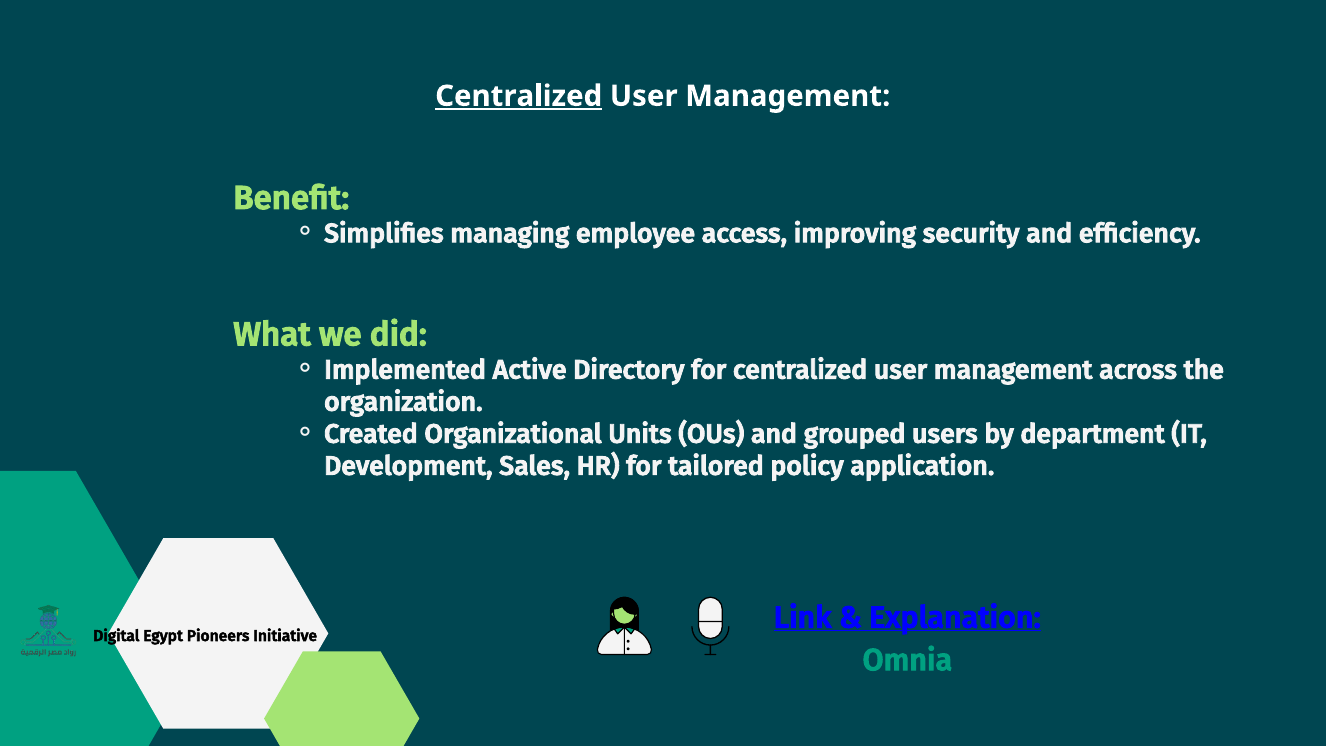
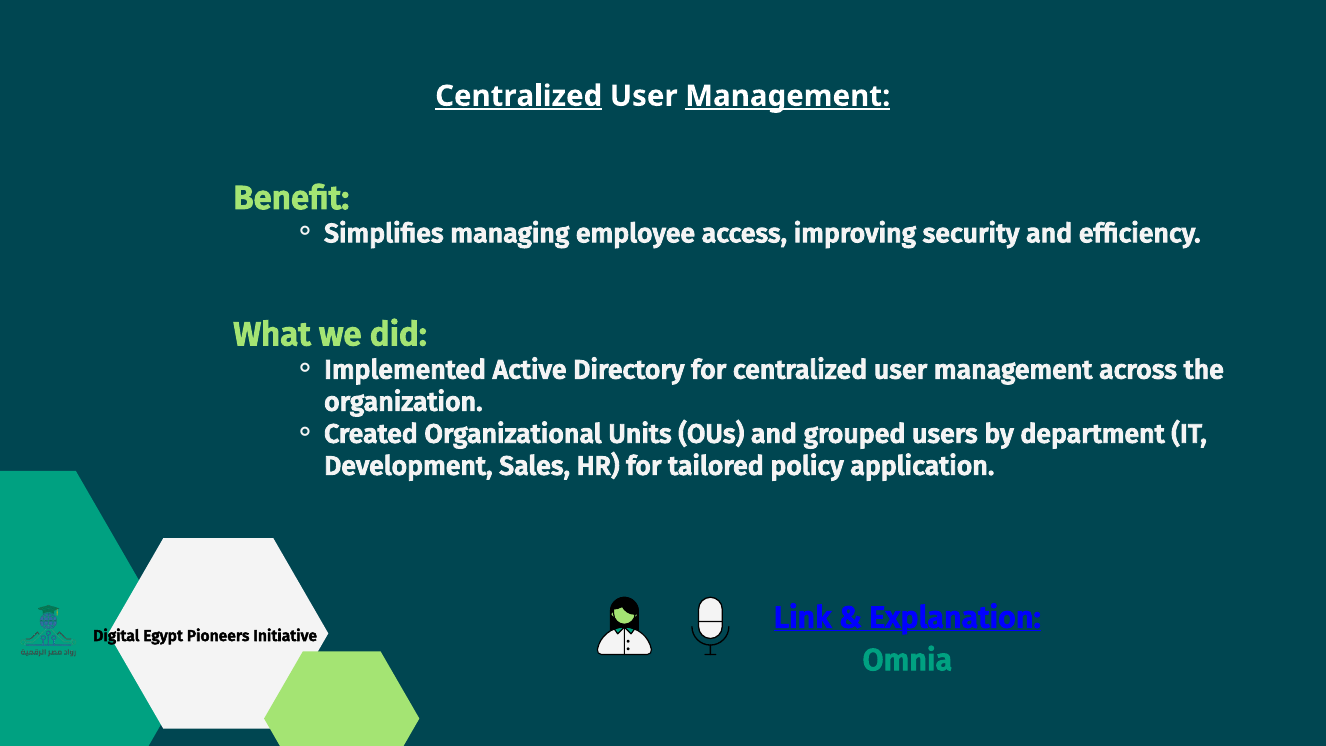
Management underline: none -> present (788, 96)
